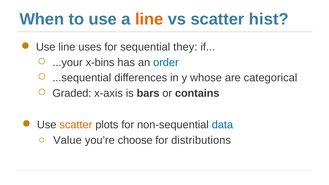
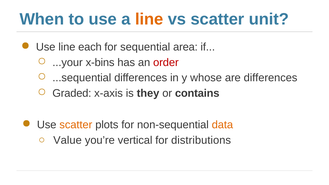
hist: hist -> unit (269, 19)
uses: uses -> each (90, 47)
they: they -> area (185, 47)
order colour: blue -> red (166, 62)
are categorical: categorical -> differences (271, 78)
bars: bars -> they (148, 93)
data colour: blue -> orange (222, 125)
choose: choose -> vertical (135, 140)
